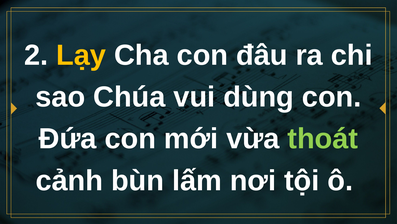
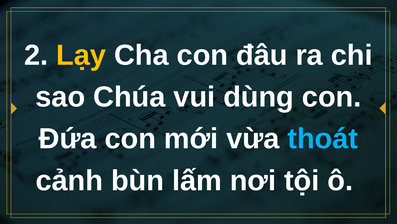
thoát colour: light green -> light blue (323, 138)
